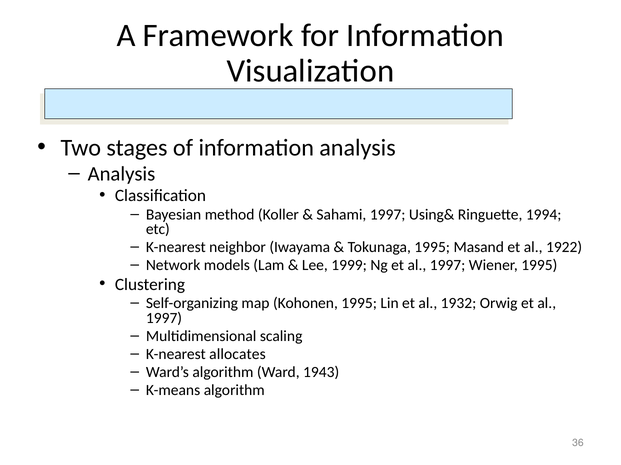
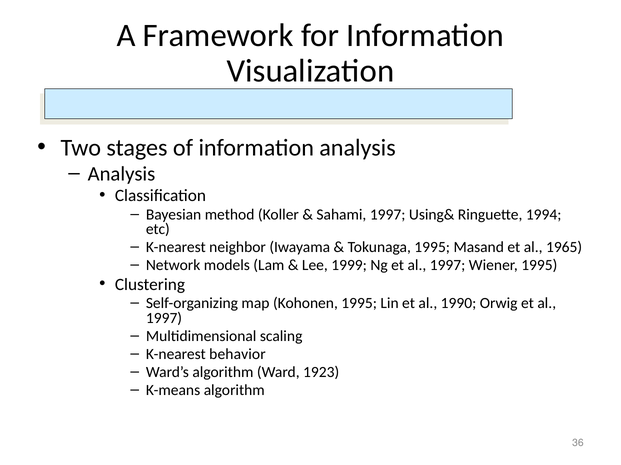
1922: 1922 -> 1965 (564, 248)
1932: 1932 -> 1990 (459, 304)
allocates: allocates -> behavior (237, 355)
1943: 1943 -> 1923 (321, 373)
